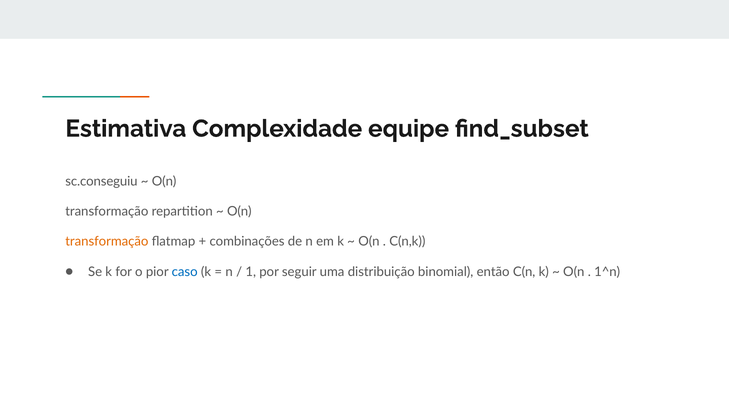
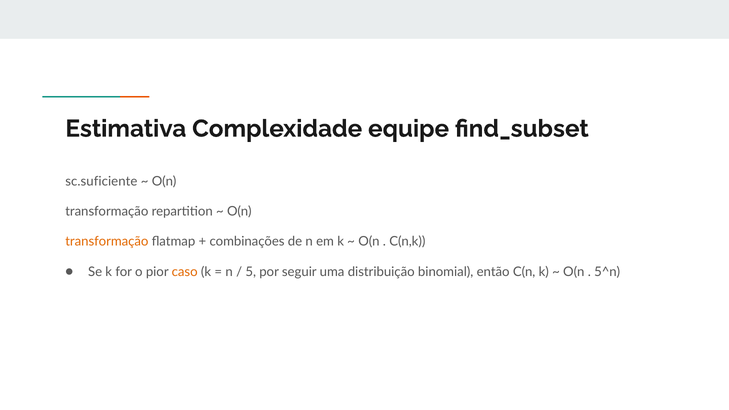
sc.conseguiu: sc.conseguiu -> sc.suficiente (101, 181)
caso colour: blue -> orange (185, 272)
1: 1 -> 5 (251, 272)
1^n: 1^n -> 5^n (607, 272)
